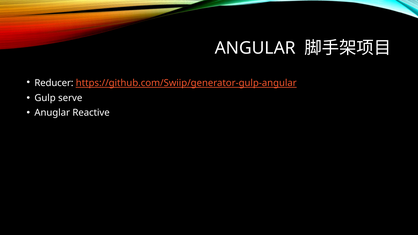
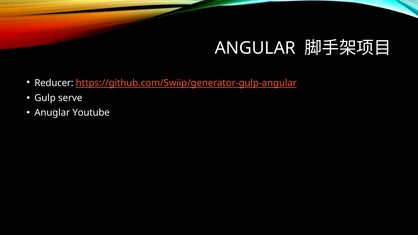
Reactive: Reactive -> Youtube (91, 113)
